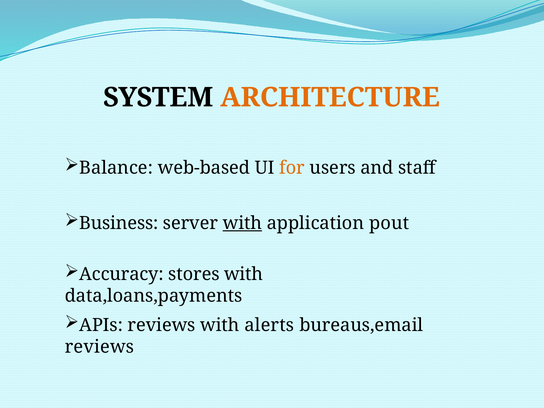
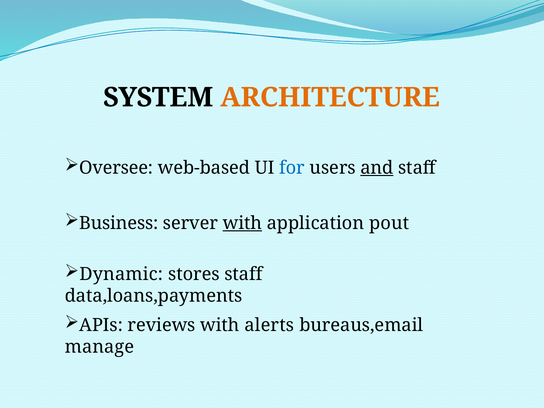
Balance: Balance -> Oversee (116, 168)
for colour: orange -> blue (292, 168)
and underline: none -> present (377, 168)
Accuracy: Accuracy -> Dynamic (121, 274)
stores with: with -> staff (243, 274)
reviews: reviews -> manage (100, 347)
